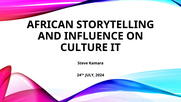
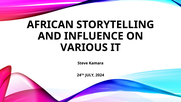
CULTURE: CULTURE -> VARIOUS (84, 47)
